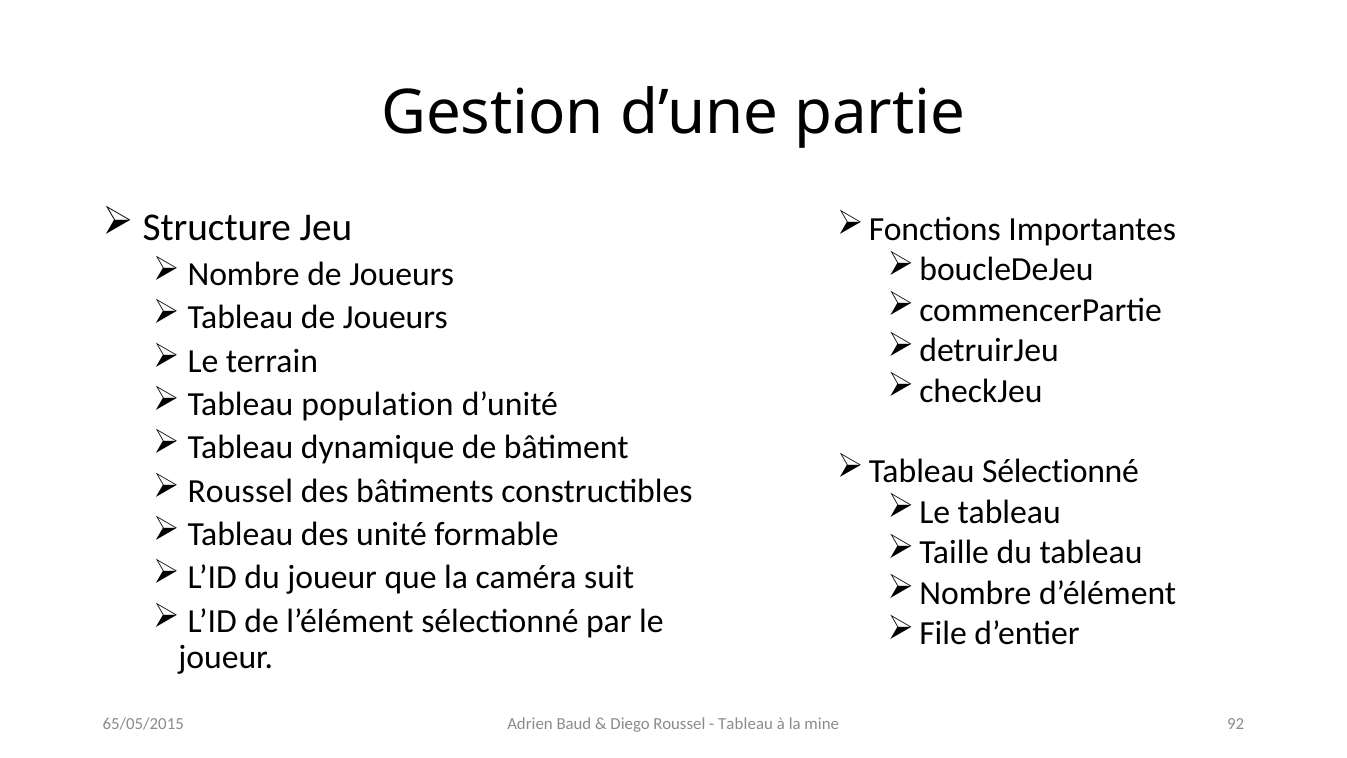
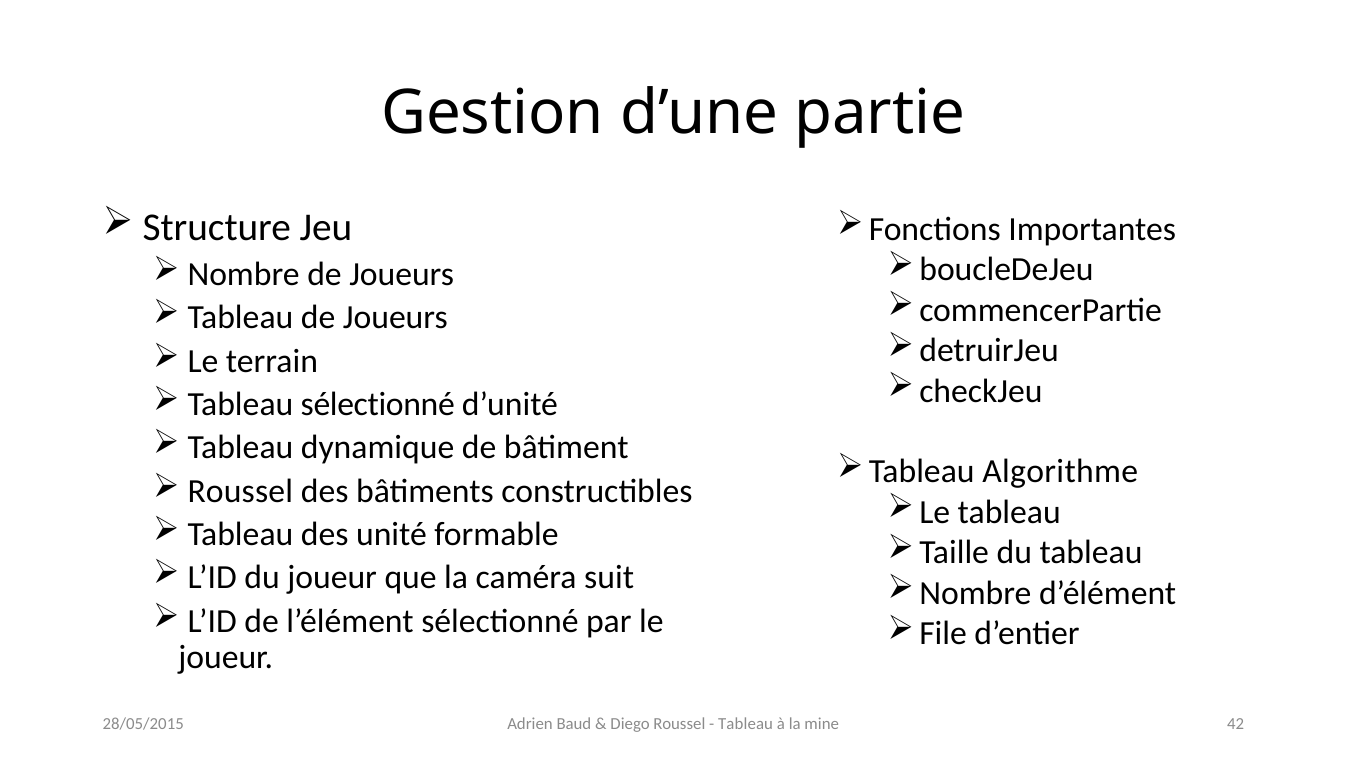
Tableau population: population -> sélectionné (378, 404)
Tableau Sélectionné: Sélectionné -> Algorithme (1060, 472)
92: 92 -> 42 (1236, 723)
65/05/2015: 65/05/2015 -> 28/05/2015 (143, 724)
